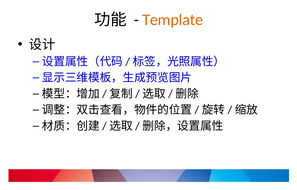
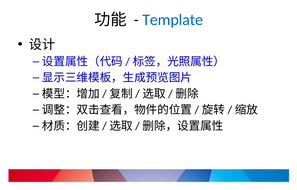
Template colour: orange -> blue (173, 20)
